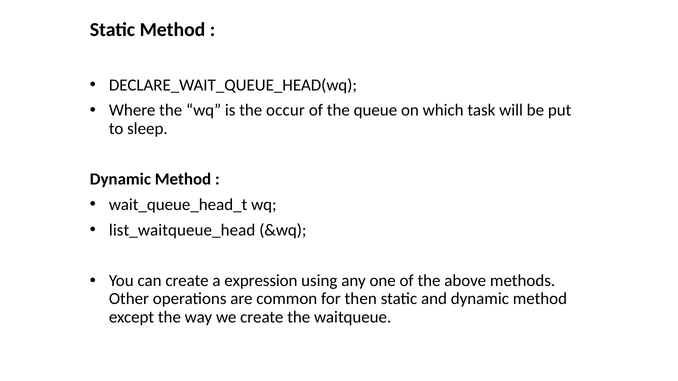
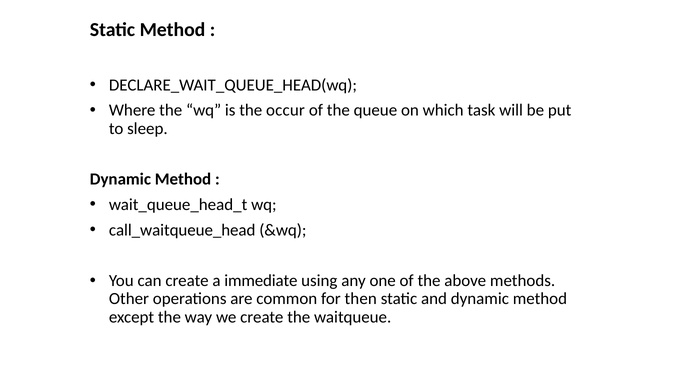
list_waitqueue_head: list_waitqueue_head -> call_waitqueue_head (182, 230)
expression: expression -> immediate (261, 281)
